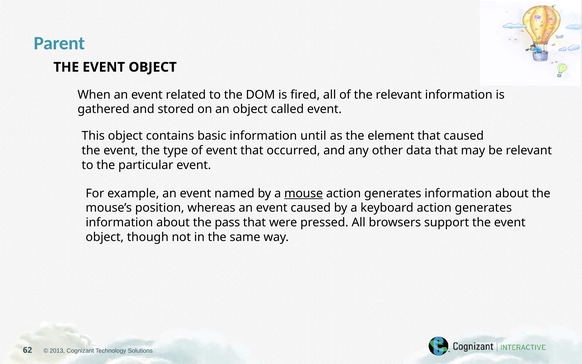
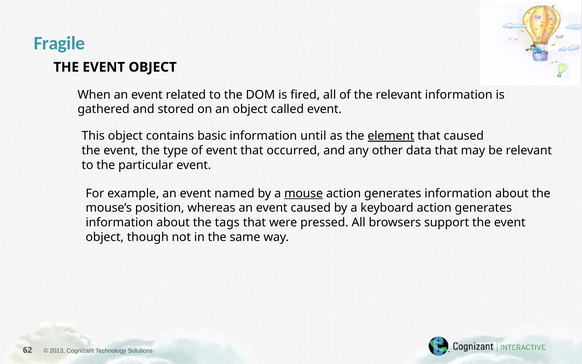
Parent: Parent -> Fragile (59, 43)
element underline: none -> present (391, 136)
pass: pass -> tags (227, 222)
